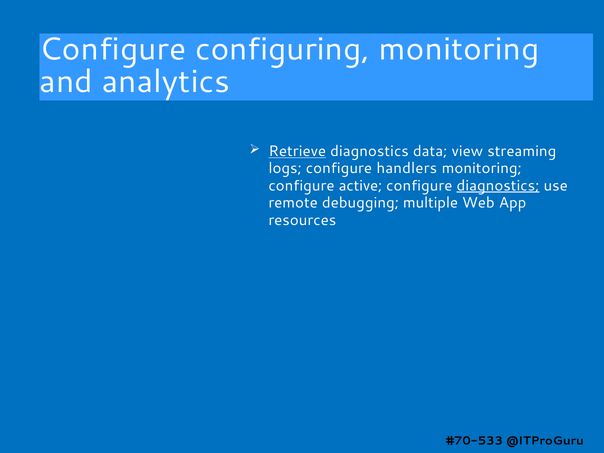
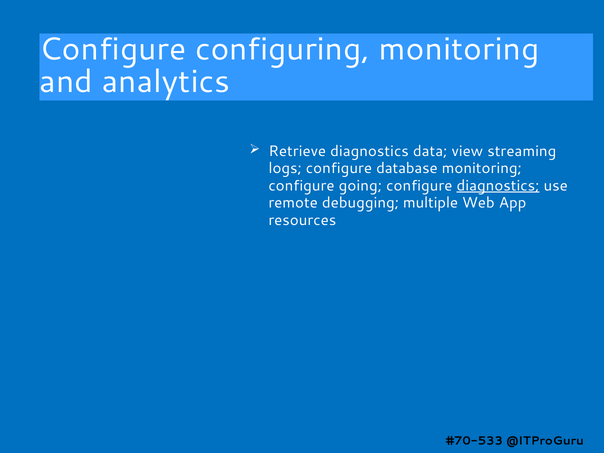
Retrieve underline: present -> none (297, 151)
handlers: handlers -> database (407, 168)
active: active -> going (360, 186)
